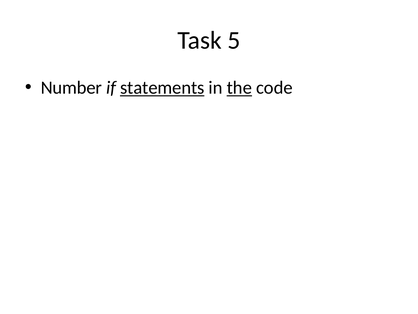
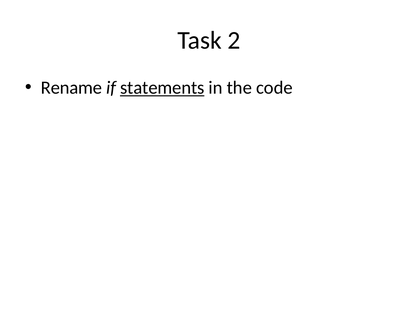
5: 5 -> 2 (234, 40)
Number: Number -> Rename (71, 88)
the underline: present -> none (239, 88)
